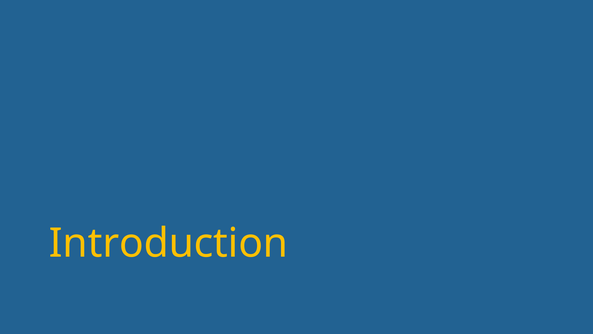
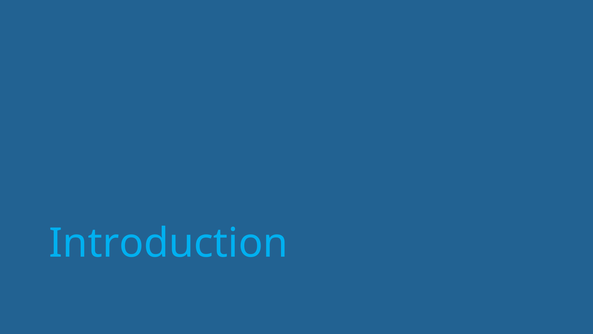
Introduction colour: yellow -> light blue (169, 243)
